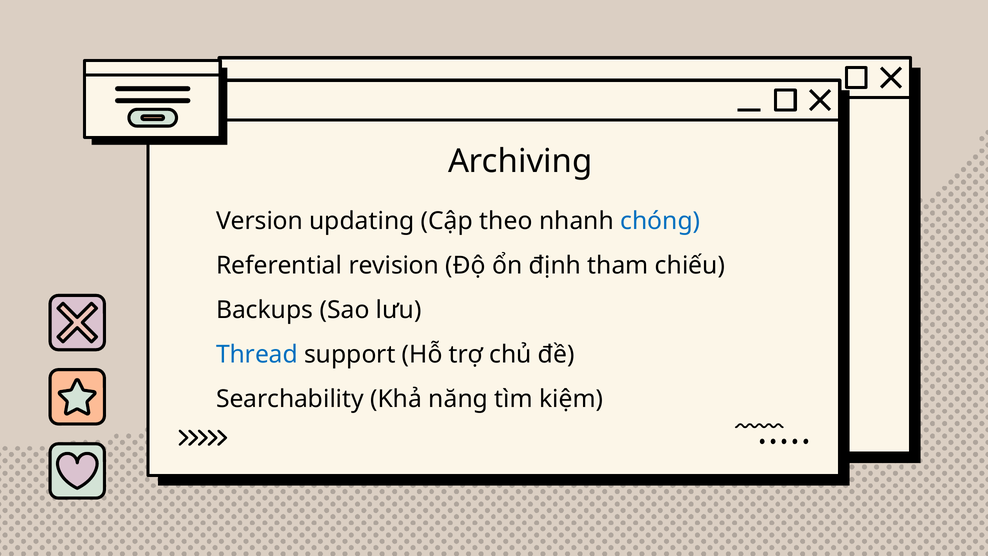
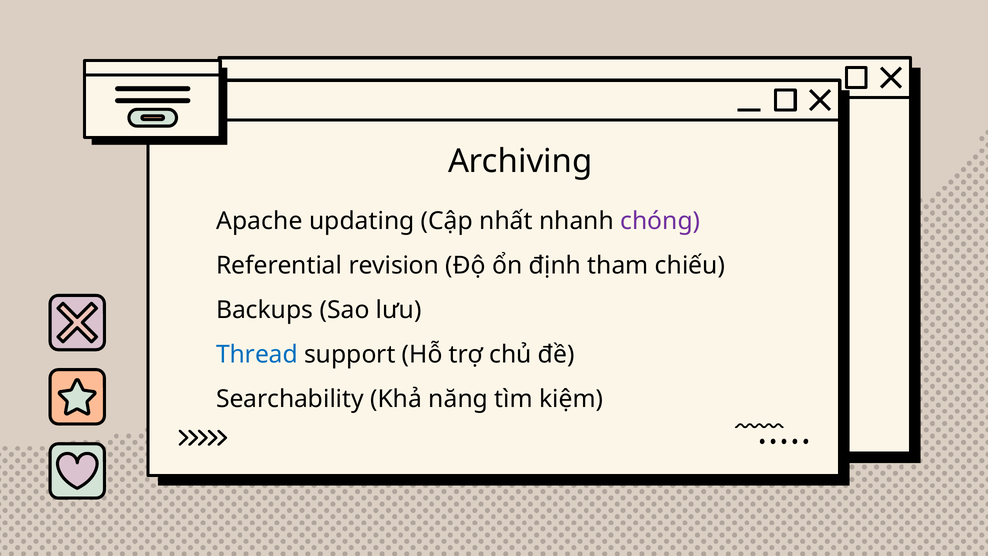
Version: Version -> Apache (259, 221)
theo: theo -> nhất (506, 221)
chóng colour: blue -> purple (660, 221)
